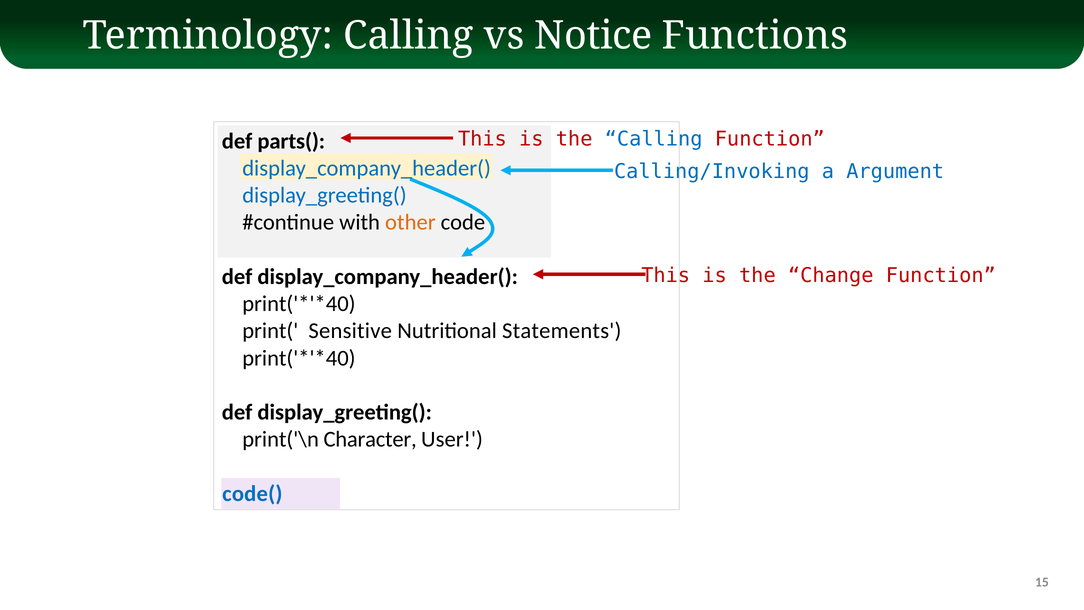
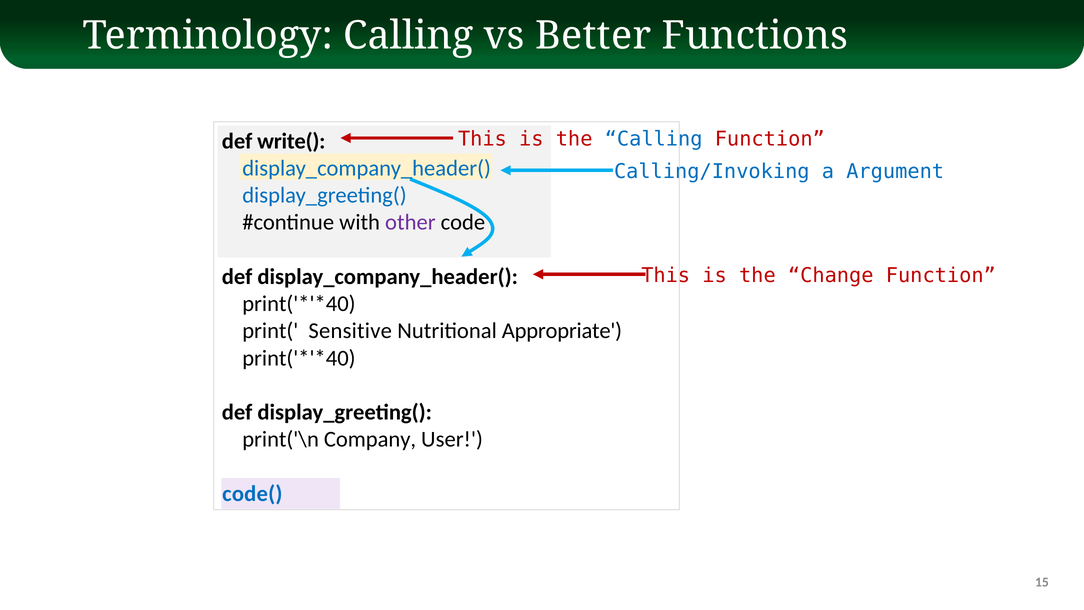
Notice: Notice -> Better (593, 36)
parts(: parts( -> write( (291, 141)
other colour: orange -> purple (410, 222)
Statements: Statements -> Appropriate (562, 331)
Character: Character -> Company (370, 439)
